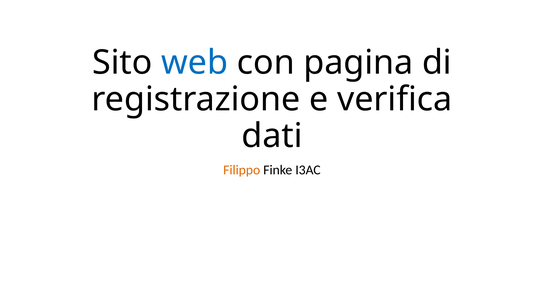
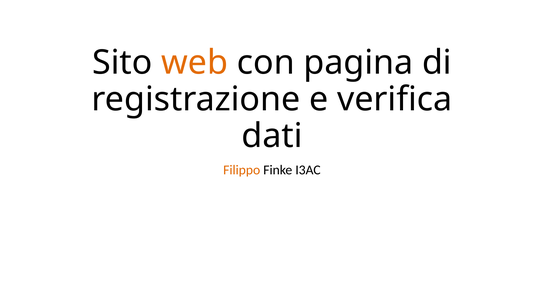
web colour: blue -> orange (195, 63)
